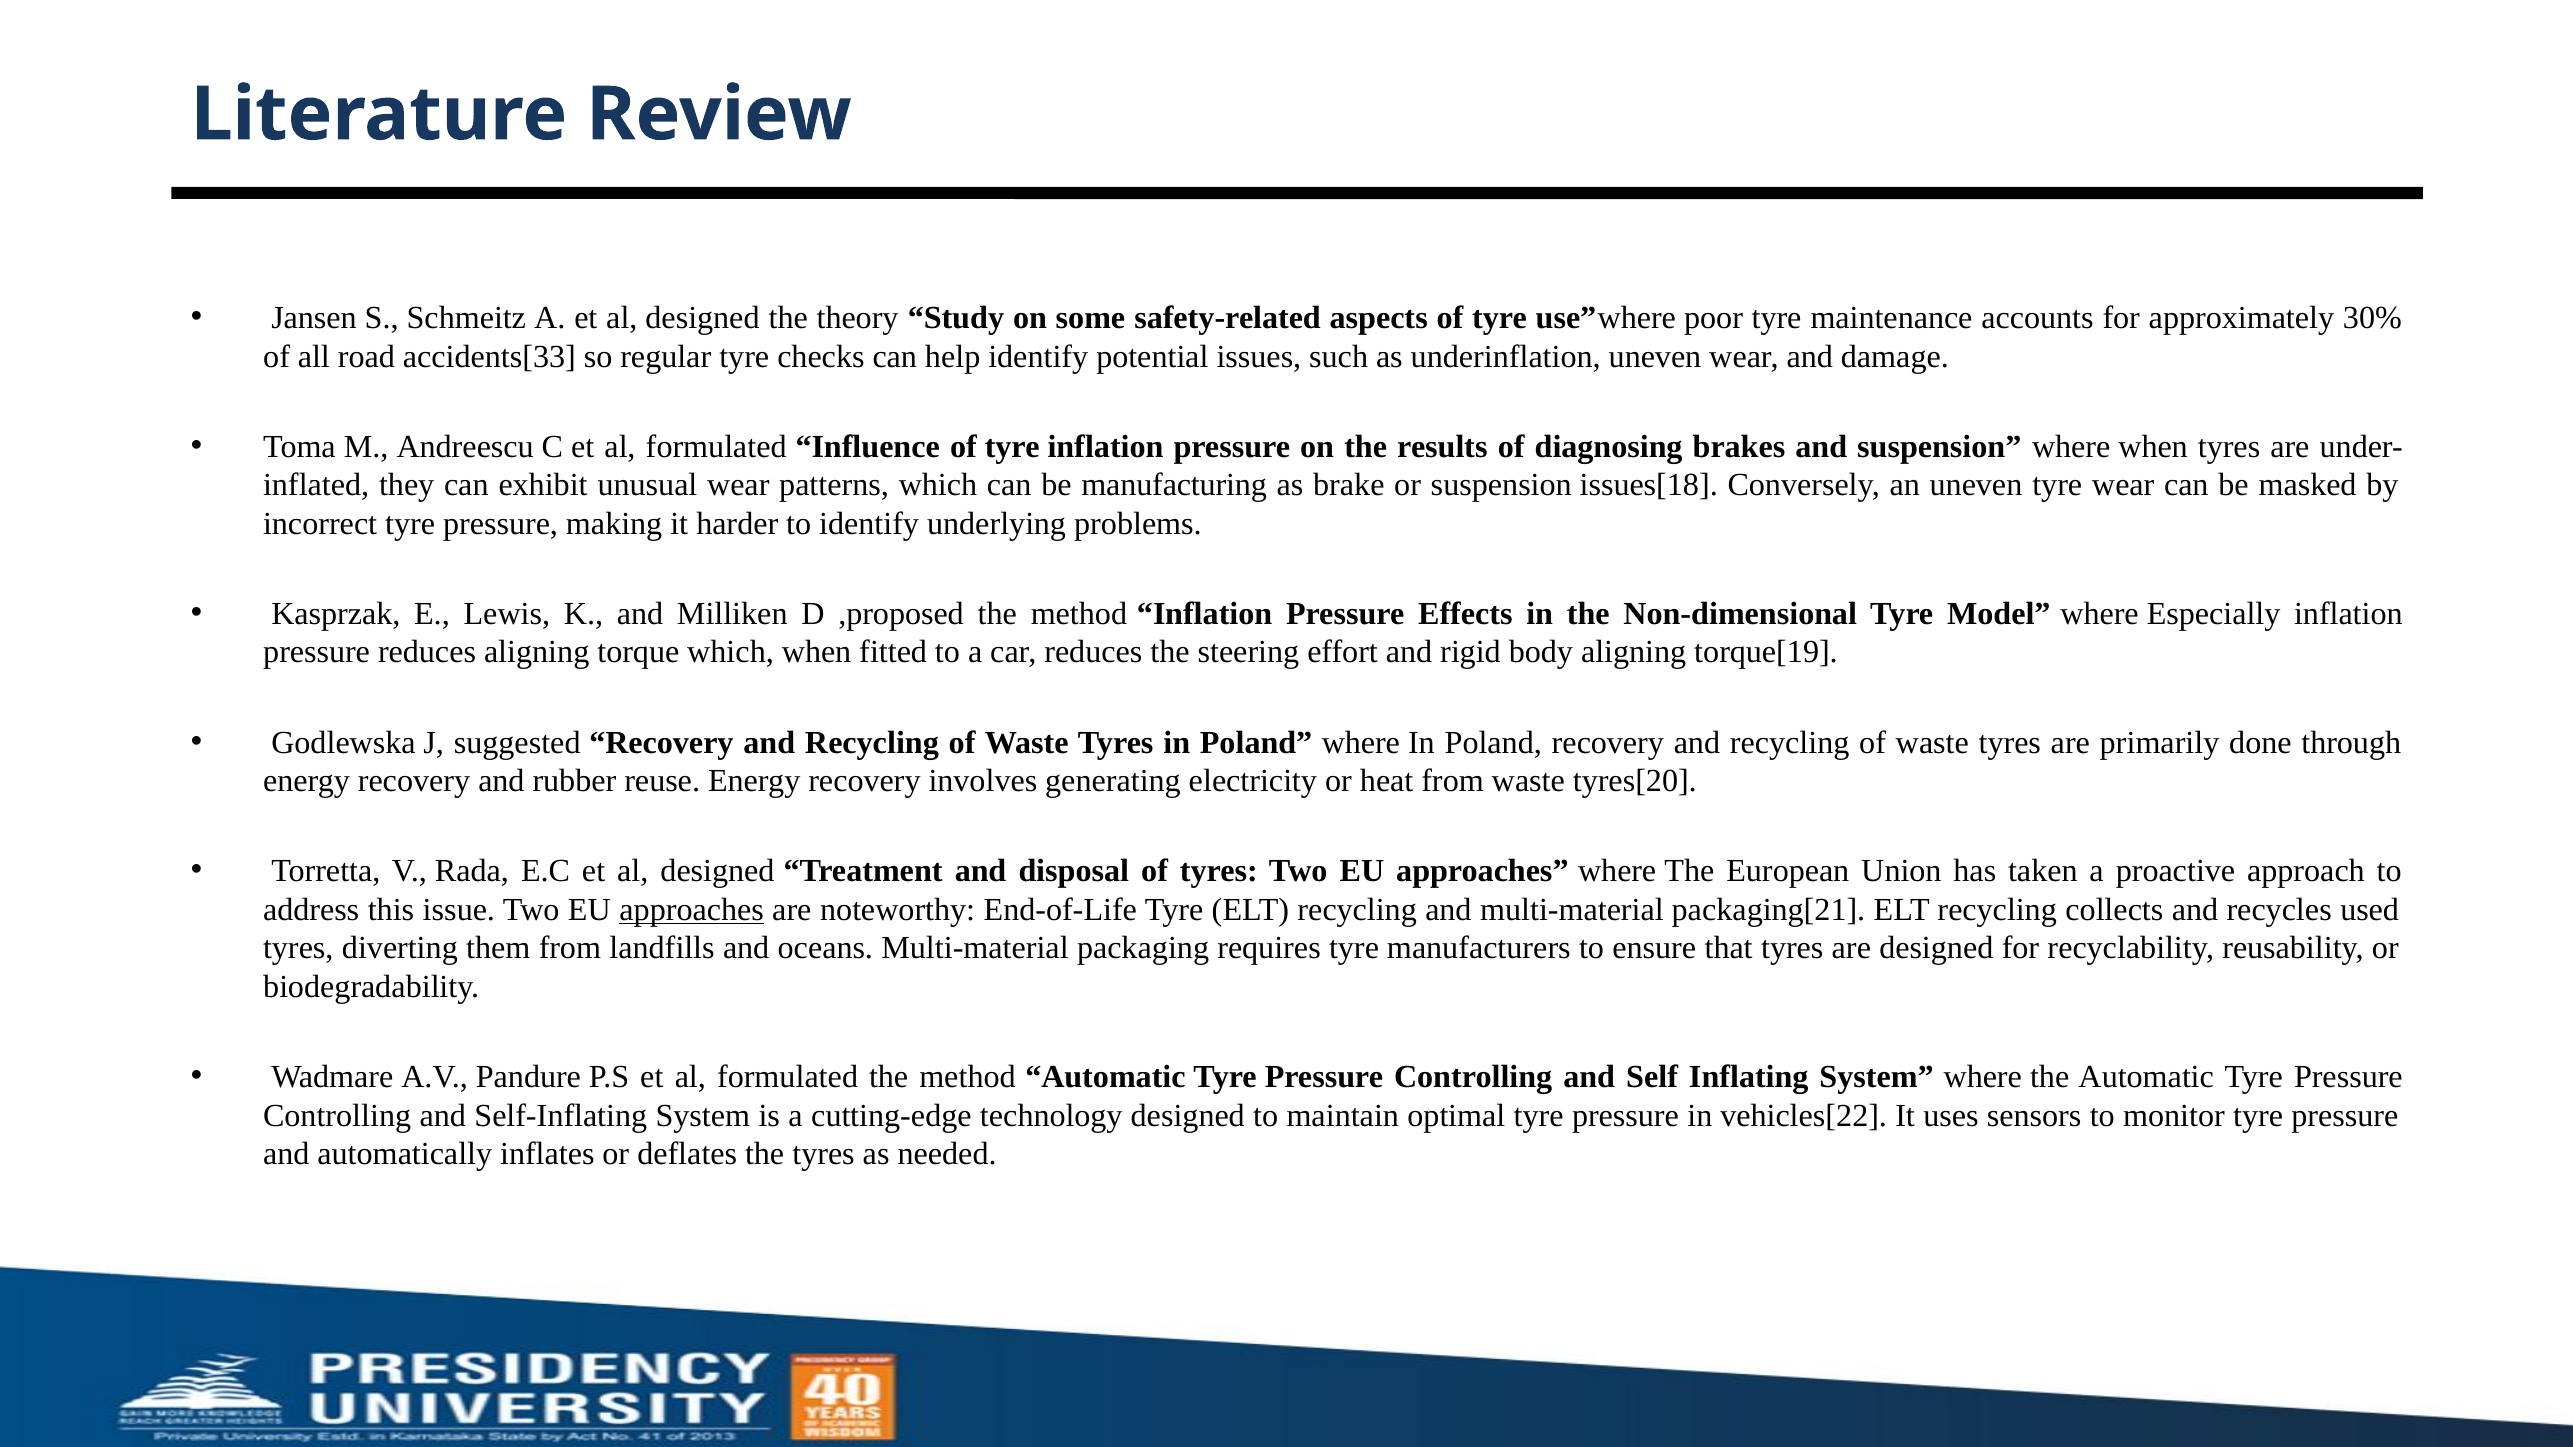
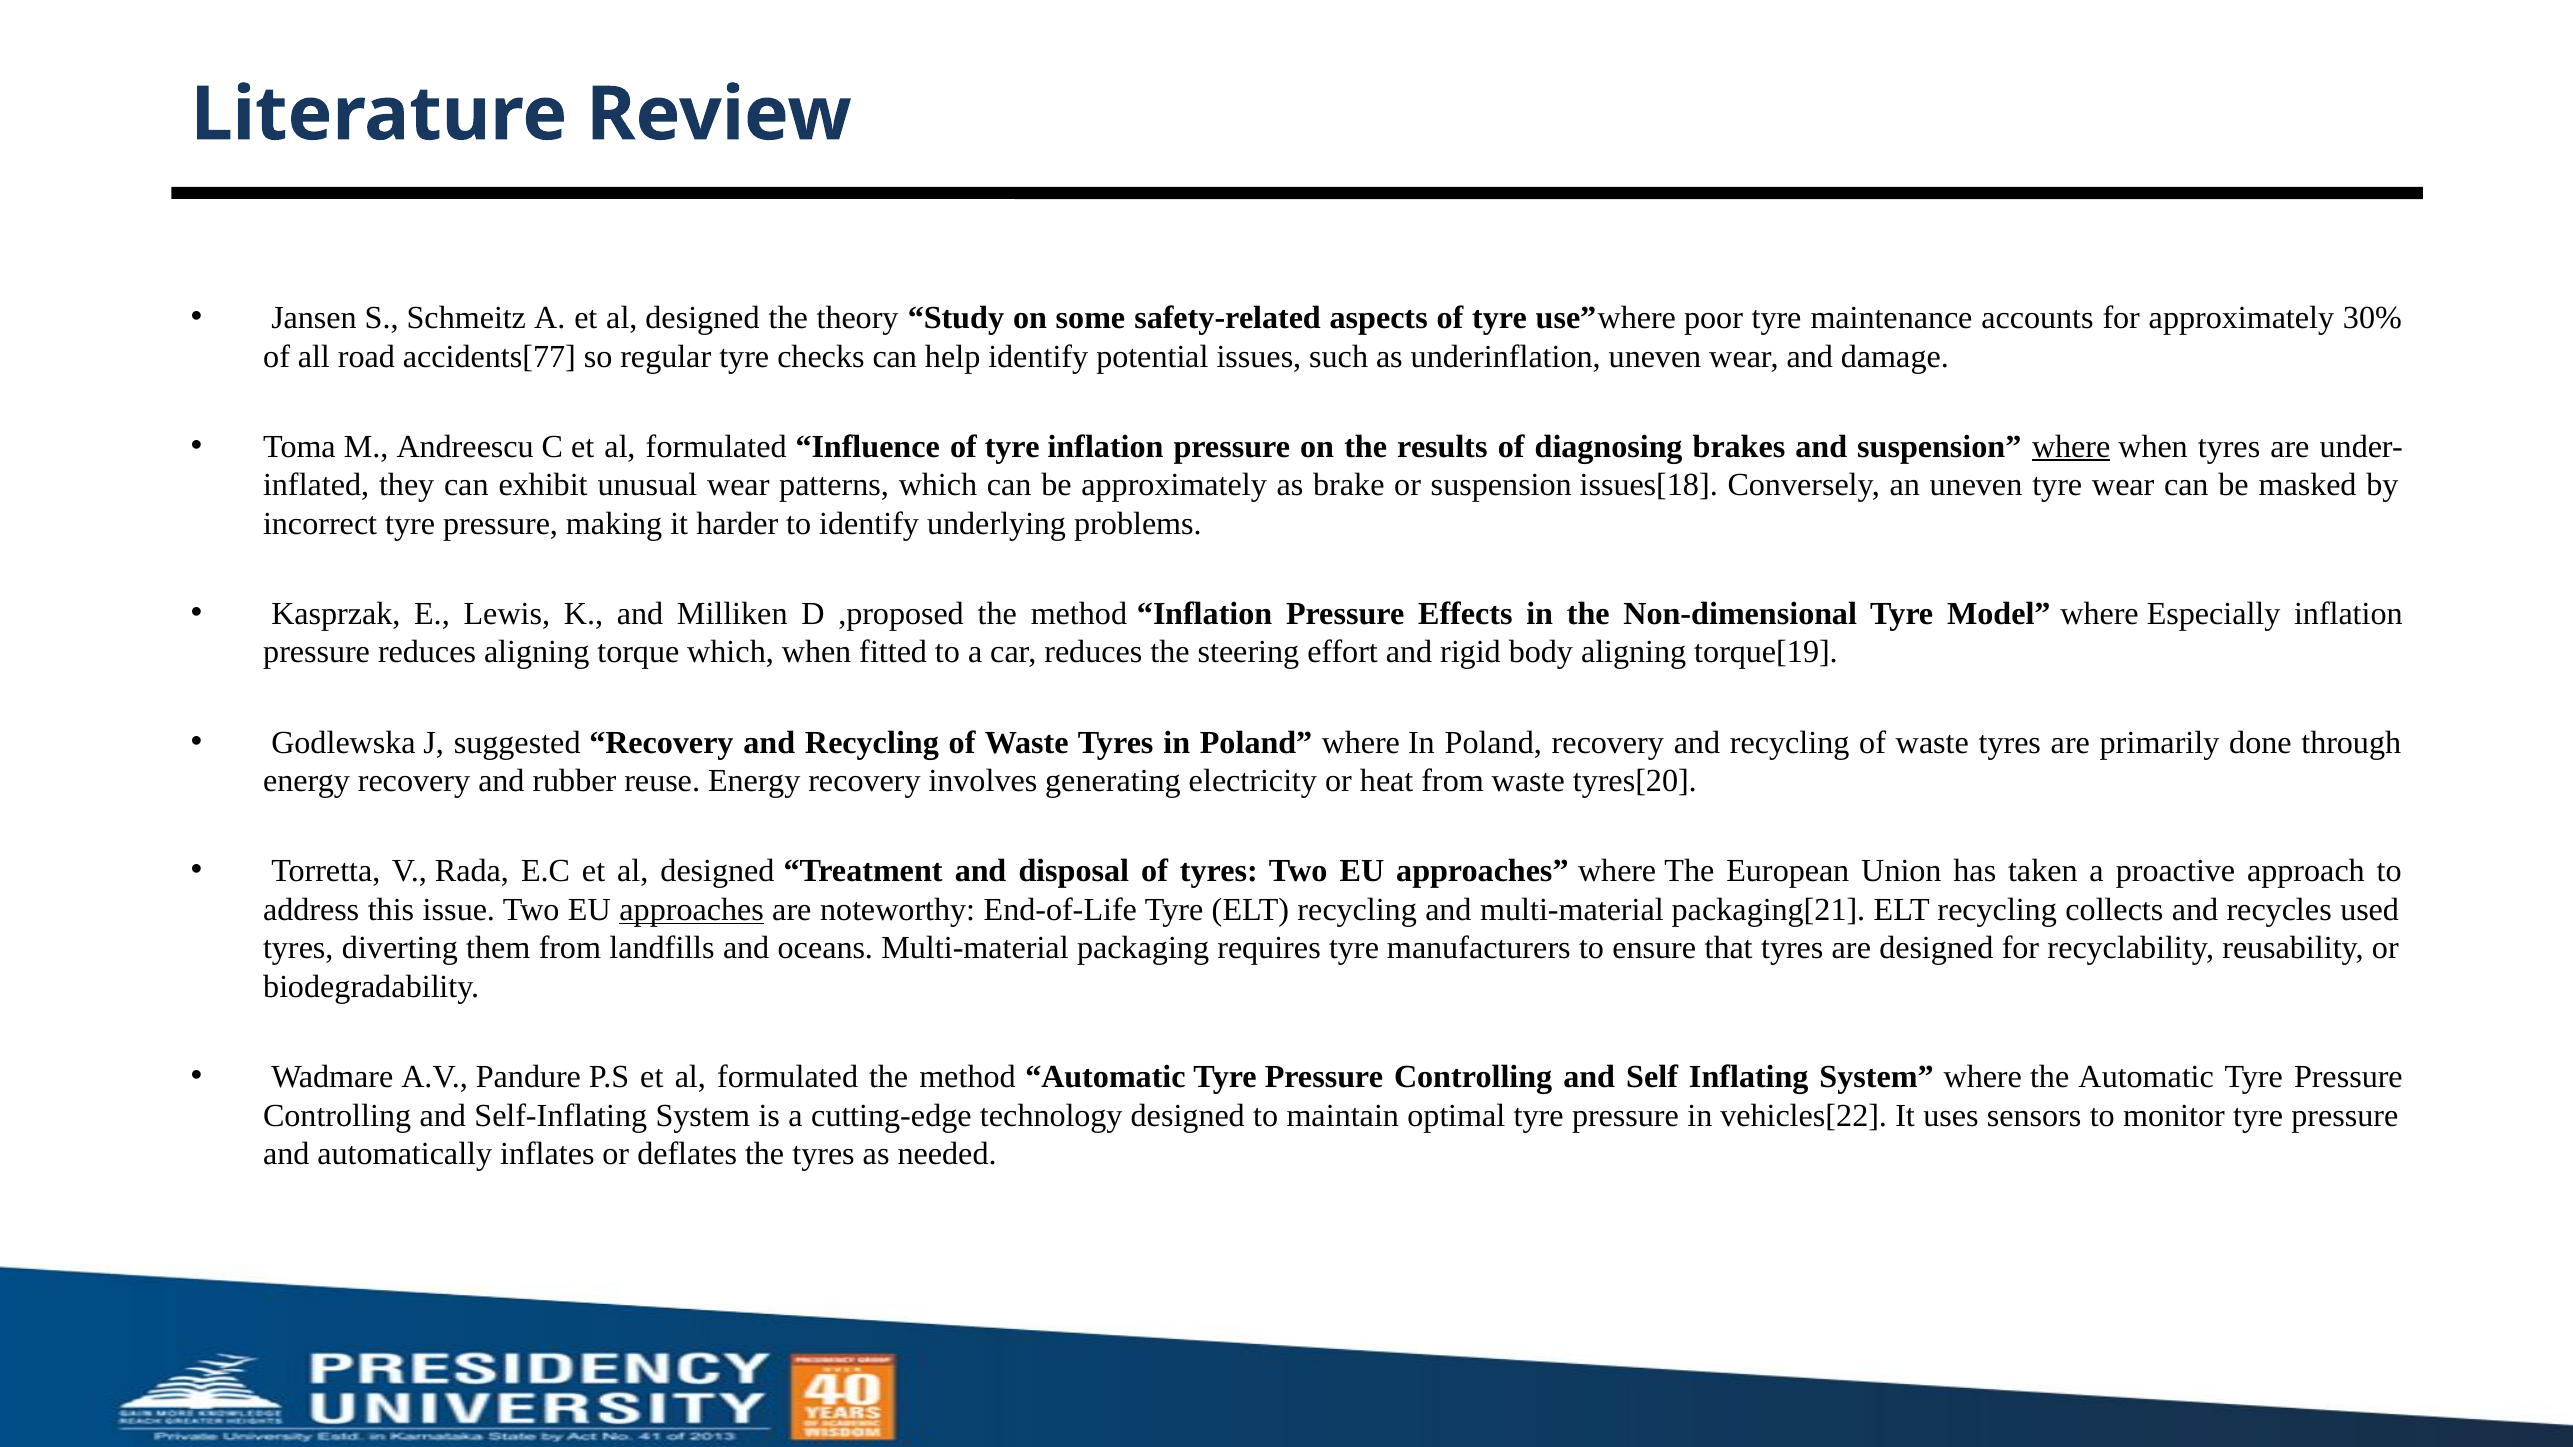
accidents[33: accidents[33 -> accidents[77 (489, 356)
where underline: none -> present (2071, 447)
be manufacturing: manufacturing -> approximately (1174, 485)
